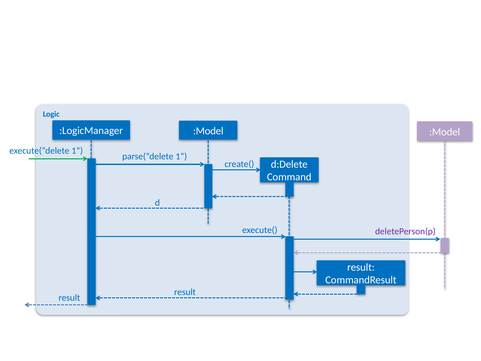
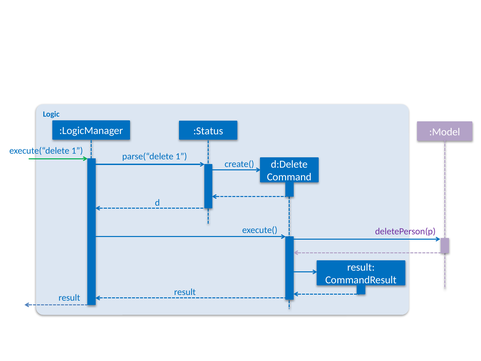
:LogicManager :Model: :Model -> :Status (208, 131)
